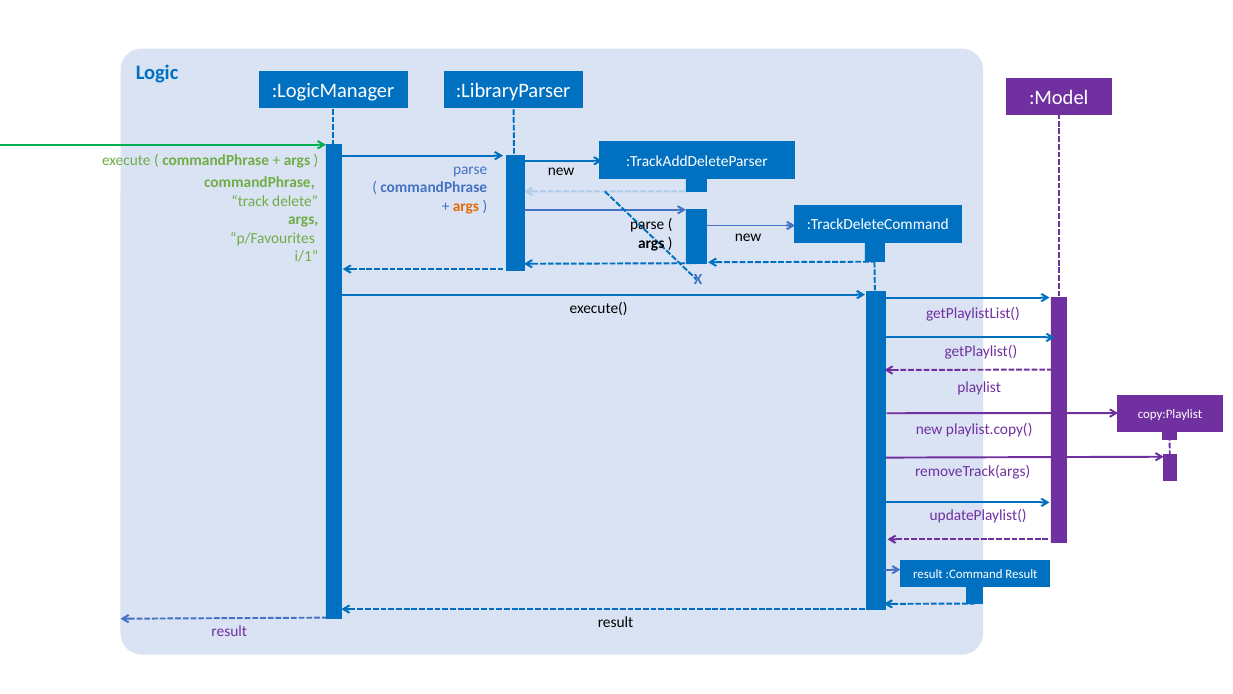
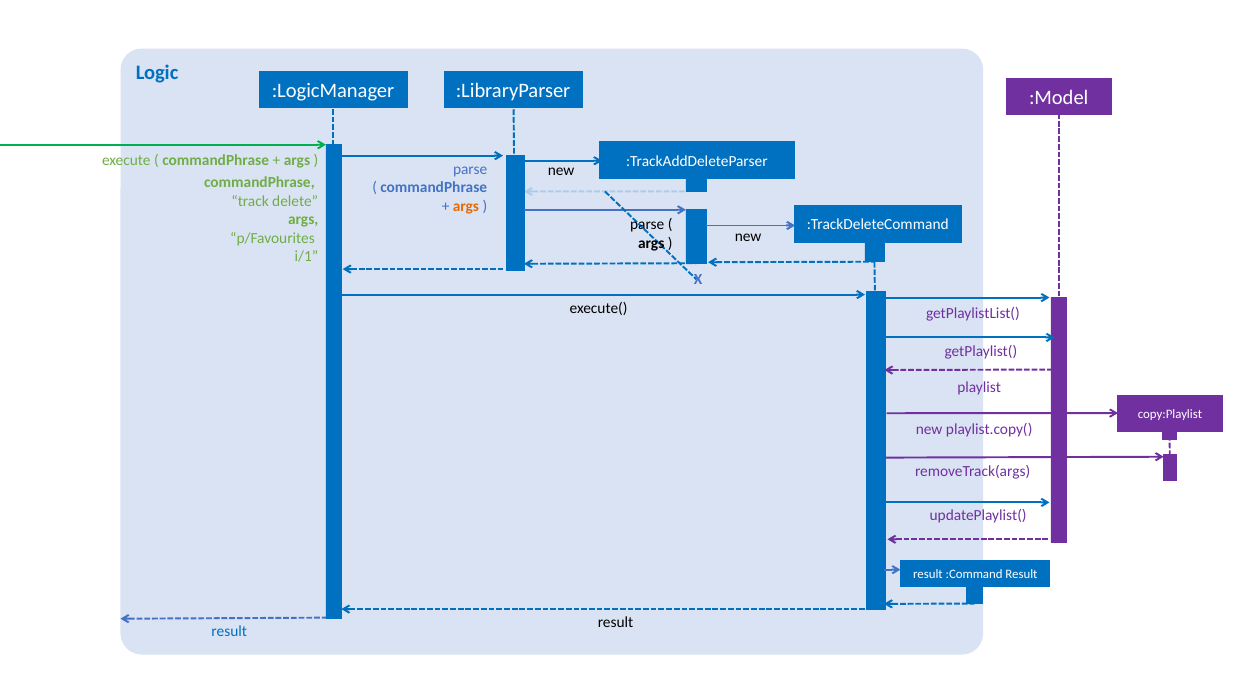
result colour: purple -> blue (229, 631)
